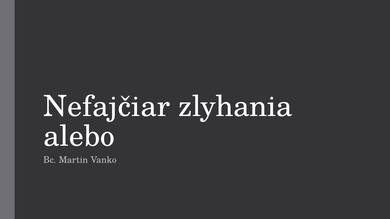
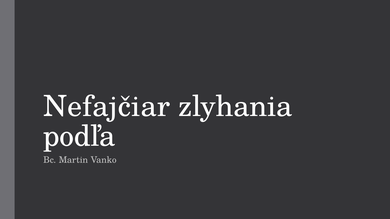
alebo: alebo -> podľa (79, 136)
